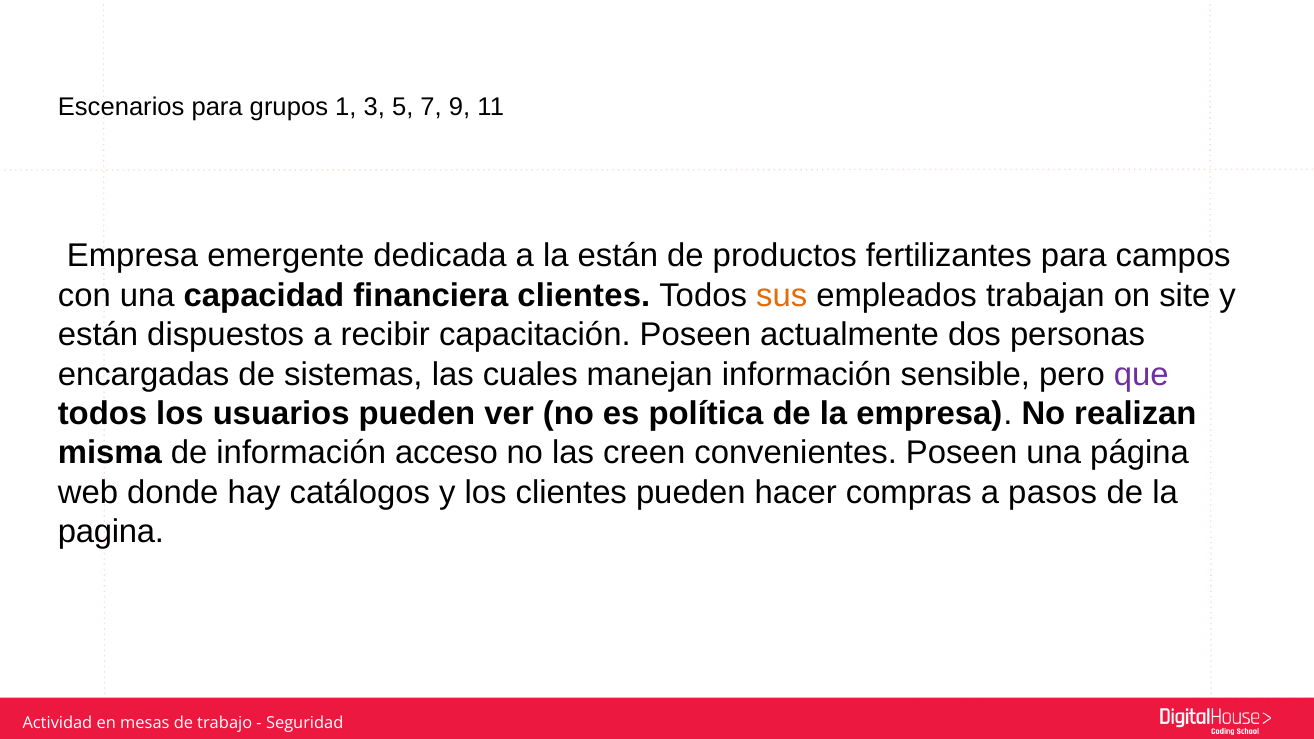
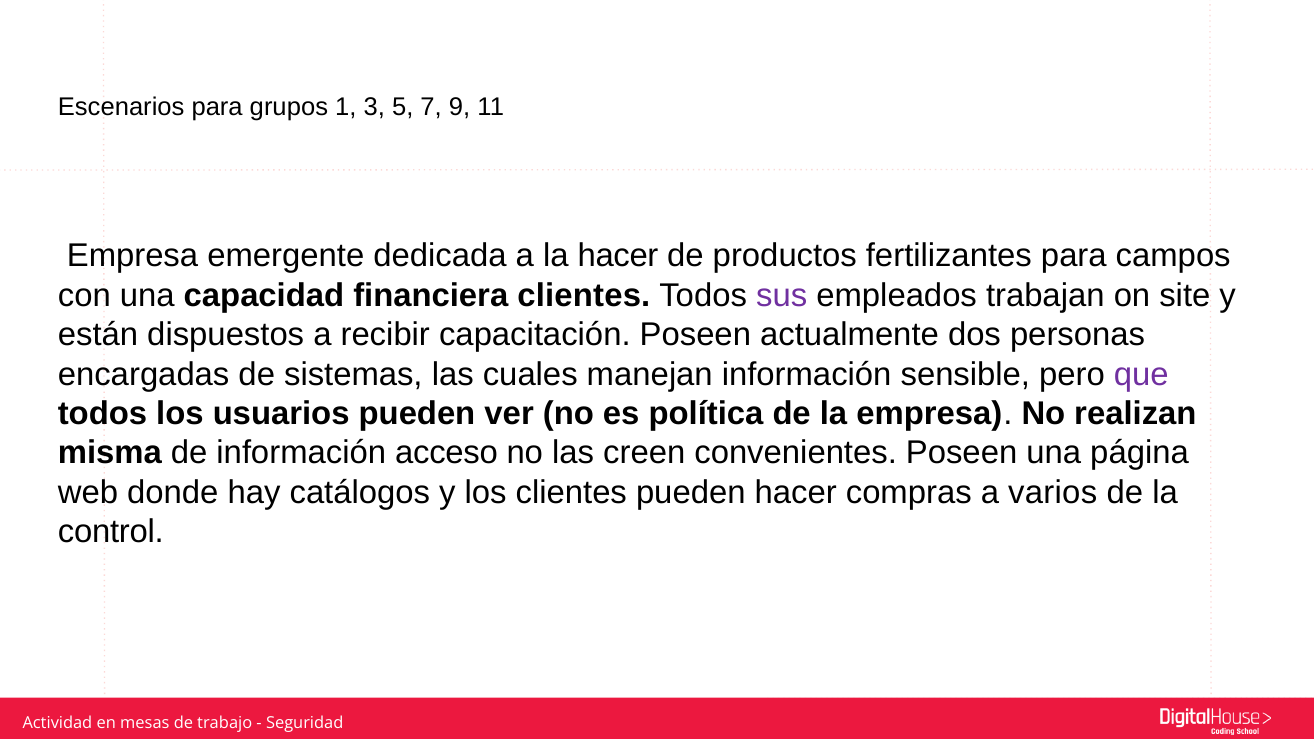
la están: están -> hacer (618, 256)
sus colour: orange -> purple (782, 295)
pasos: pasos -> varios (1053, 493)
pagina: pagina -> control (111, 532)
